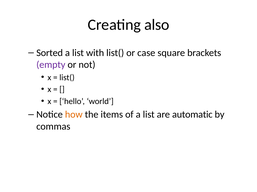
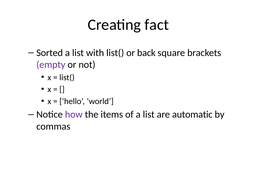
also: also -> fact (157, 25)
case: case -> back (146, 53)
how colour: orange -> purple (74, 115)
